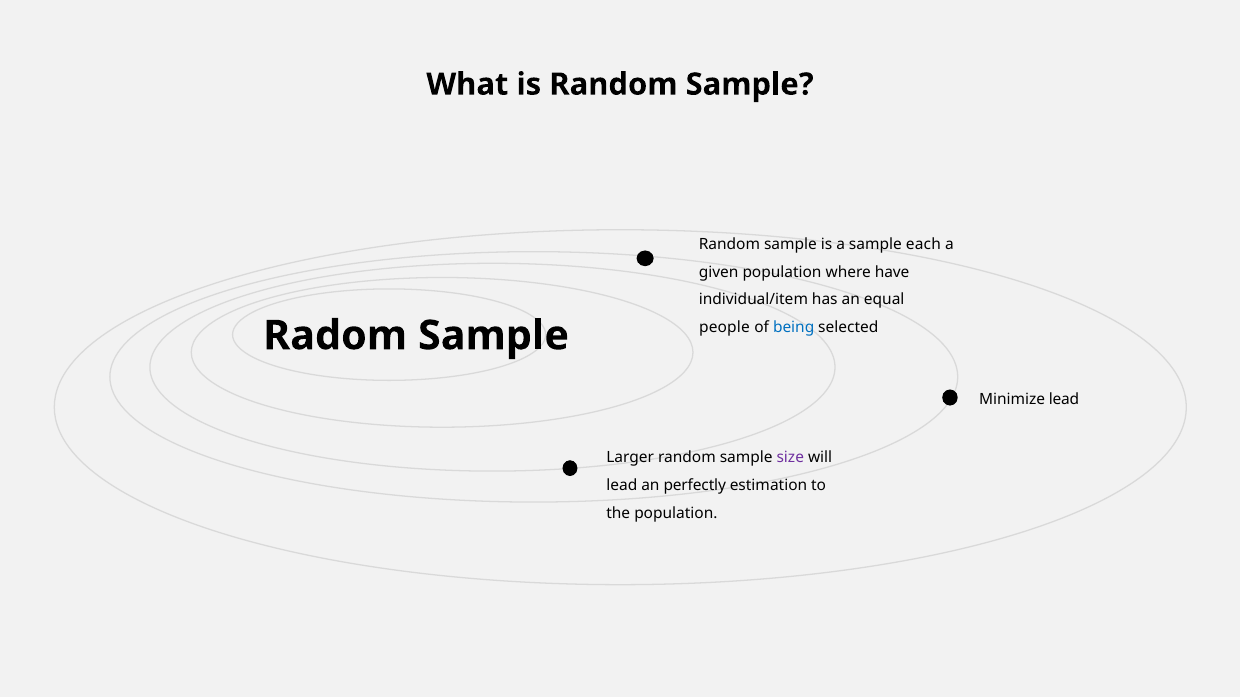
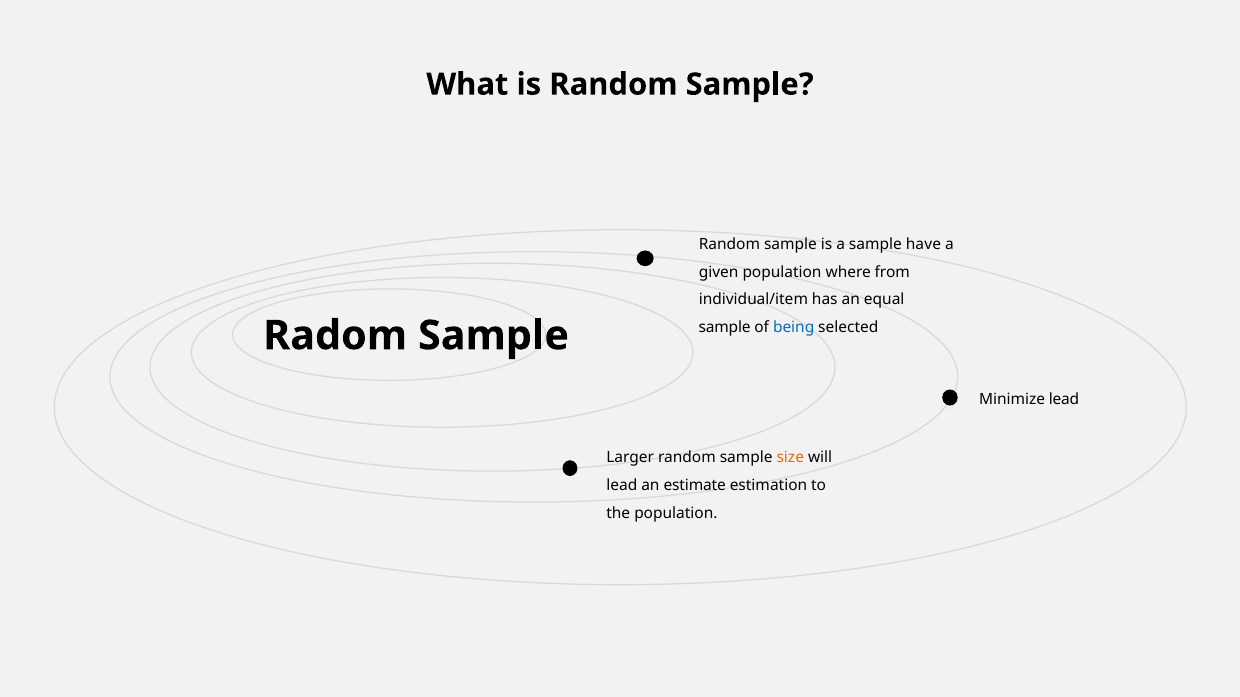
each: each -> have (923, 244)
have: have -> from (892, 272)
people: people -> sample (725, 328)
size colour: purple -> orange (790, 458)
perfectly: perfectly -> estimate (695, 486)
